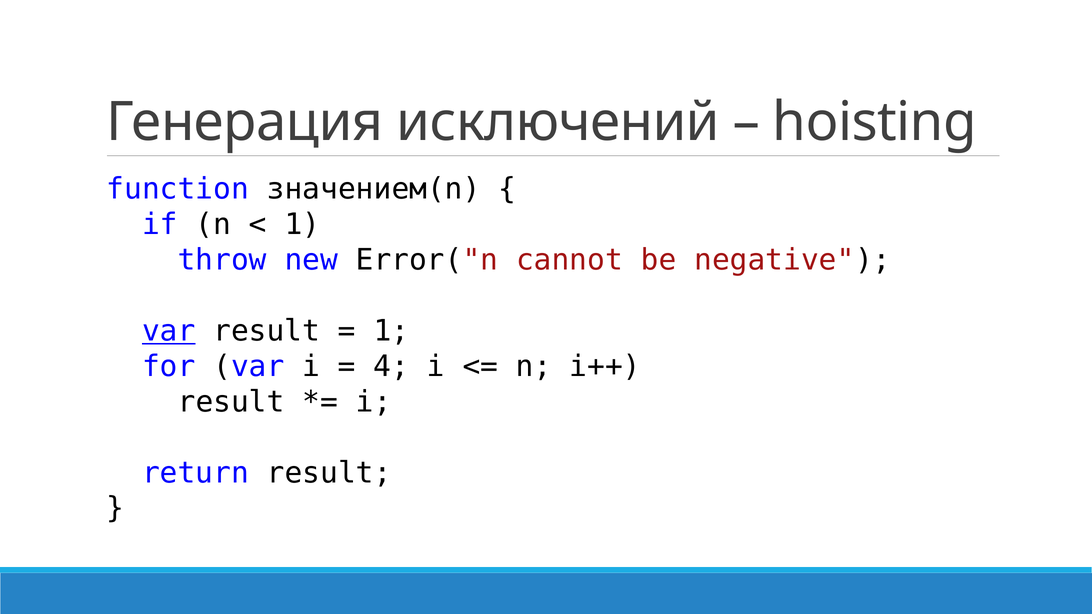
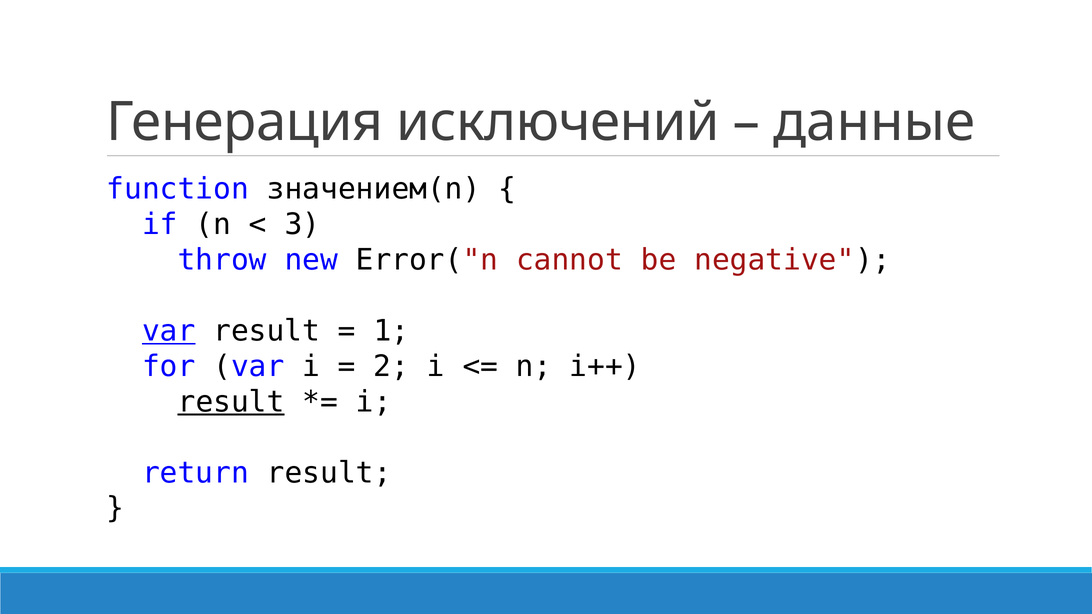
hoisting: hoisting -> данные (874, 122)
1: 1 -> 3 (302, 225)
4: 4 -> 2 (391, 367)
result underline: none -> present (231, 402)
